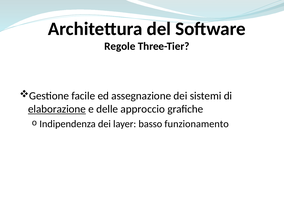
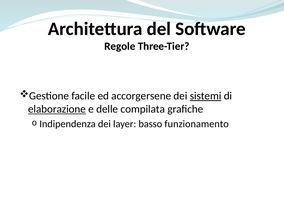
assegnazione: assegnazione -> accorgersene (141, 96)
sistemi underline: none -> present (206, 96)
approccio: approccio -> compilata (143, 109)
